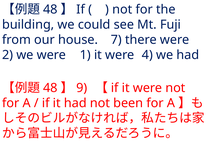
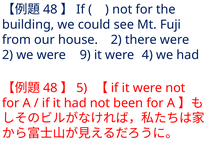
house 7: 7 -> 2 (116, 40)
1: 1 -> 9 (85, 55)
9: 9 -> 5 (82, 88)
